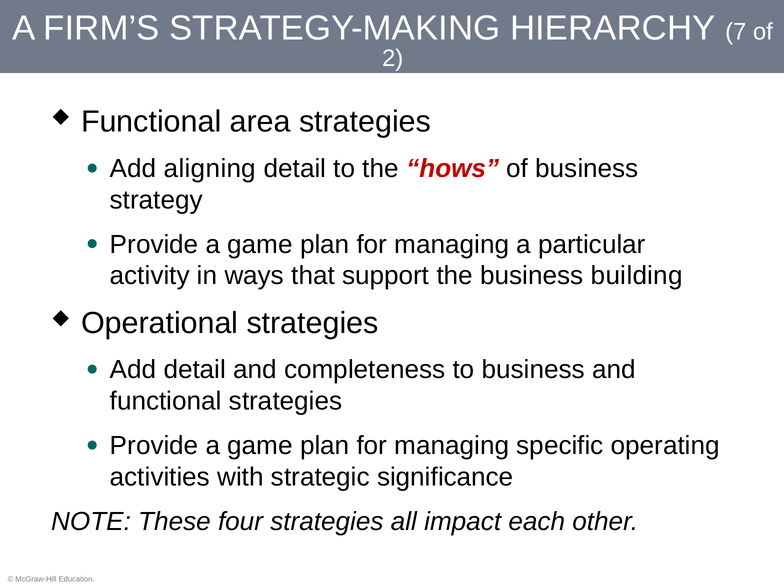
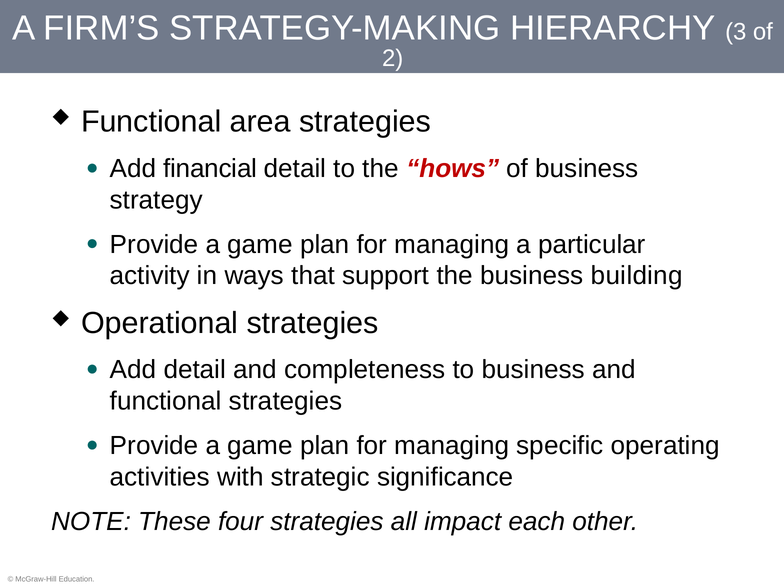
7: 7 -> 3 (736, 32)
aligning: aligning -> financial (210, 169)
